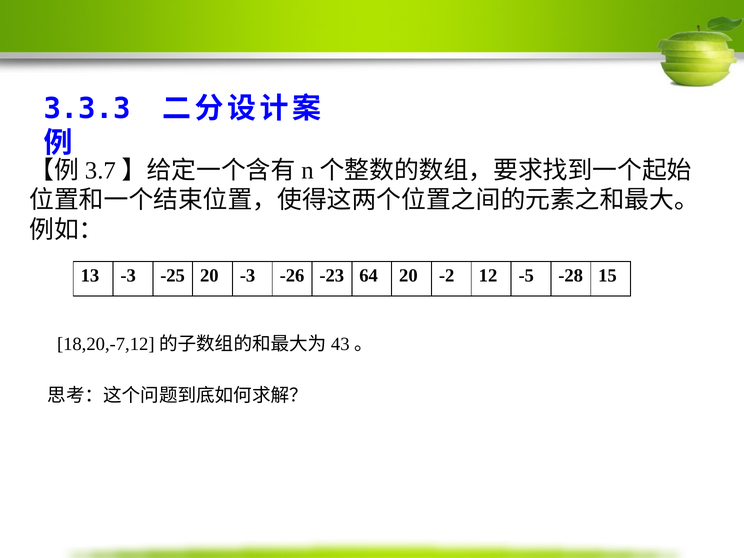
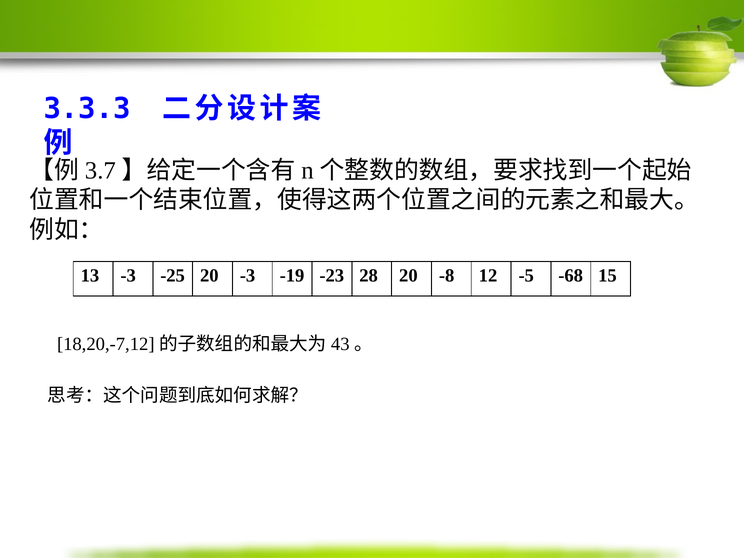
-26: -26 -> -19 (292, 276)
64: 64 -> 28 (369, 276)
-2: -2 -> -8 (447, 276)
-28: -28 -> -68 (571, 276)
